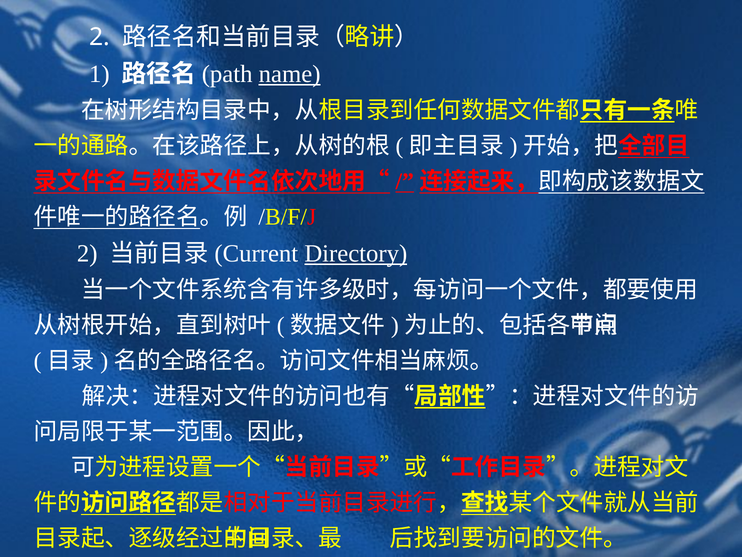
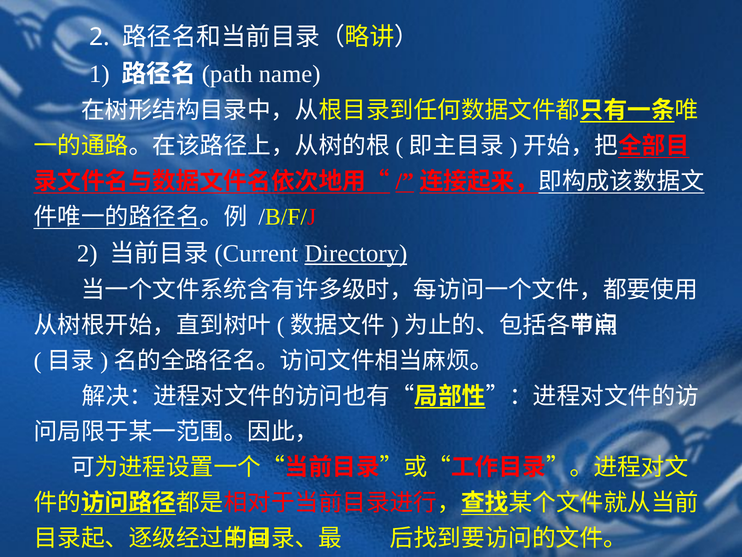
name underline: present -> none (290, 74)
